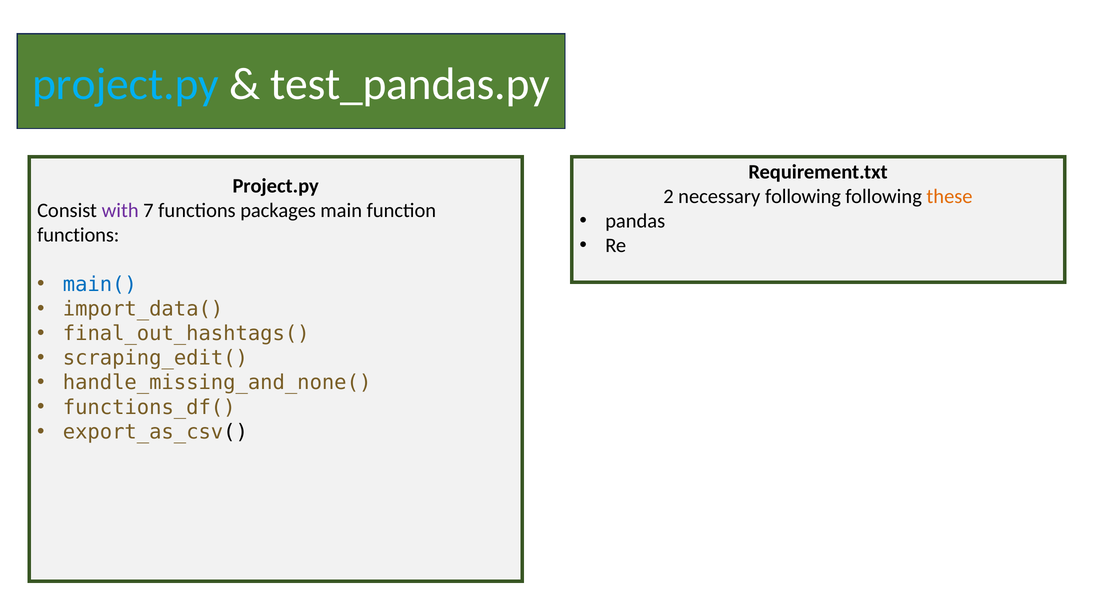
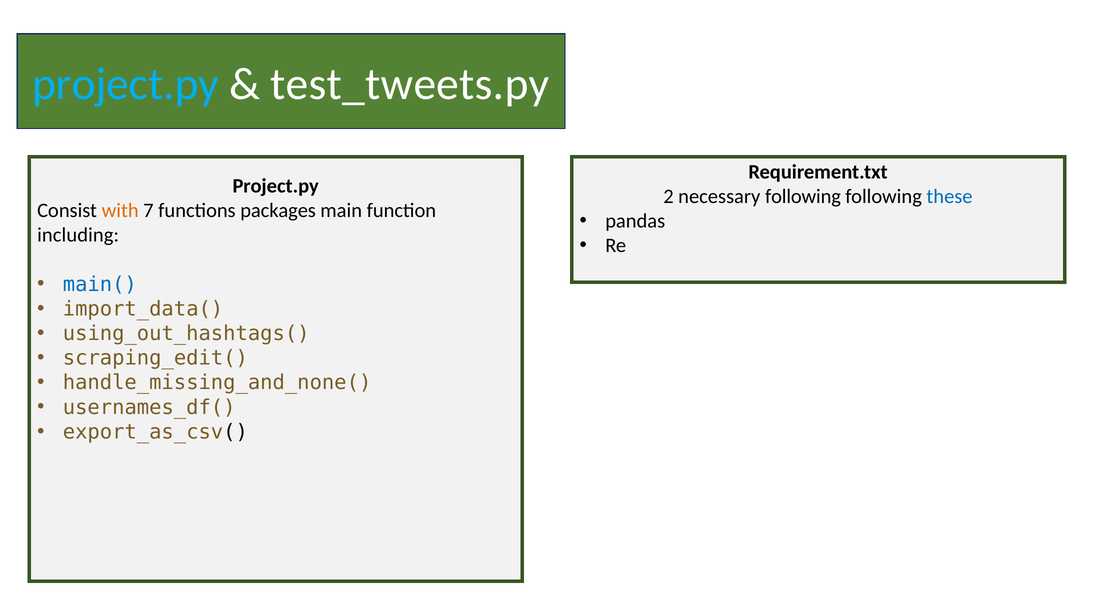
test_pandas.py: test_pandas.py -> test_tweets.py (410, 84)
these colour: orange -> blue (950, 197)
with colour: purple -> orange (120, 211)
functions: functions -> including (78, 235)
final_out_hashtags(: final_out_hashtags( -> using_out_hashtags( (186, 334)
functions_df(: functions_df( -> usernames_df( (149, 408)
